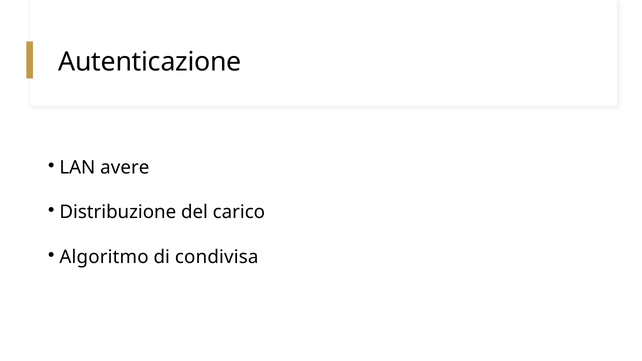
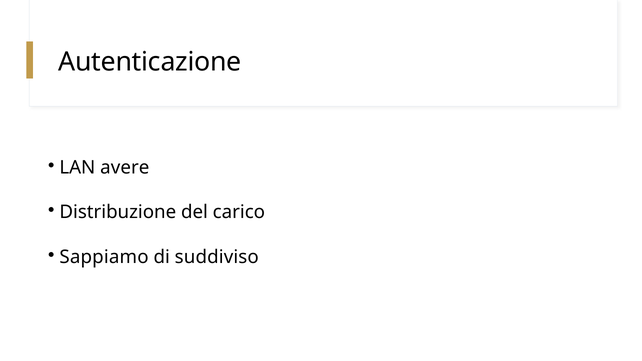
Algoritmo: Algoritmo -> Sappiamo (104, 257)
condivisa: condivisa -> suddiviso (217, 257)
